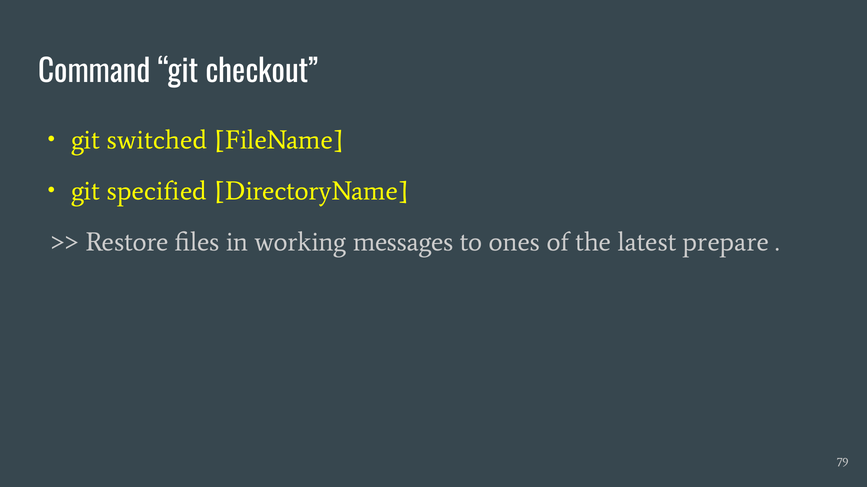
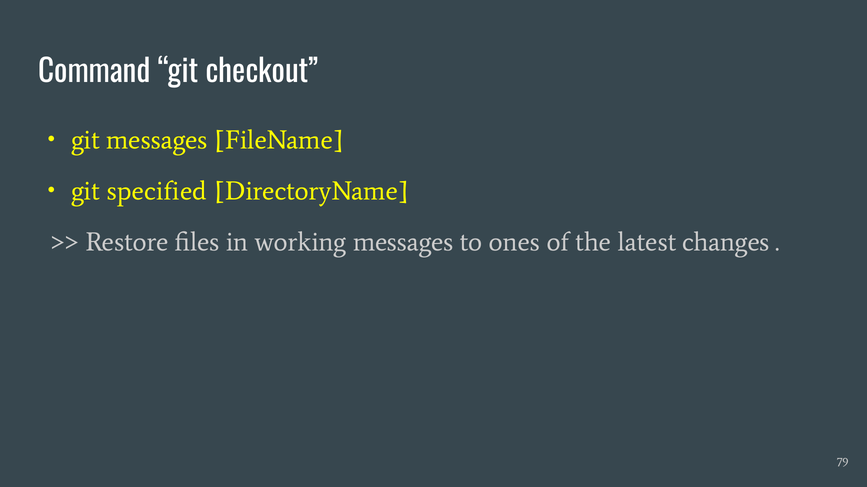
switched: switched -> messages (157, 140)
prepare: prepare -> changes (726, 242)
